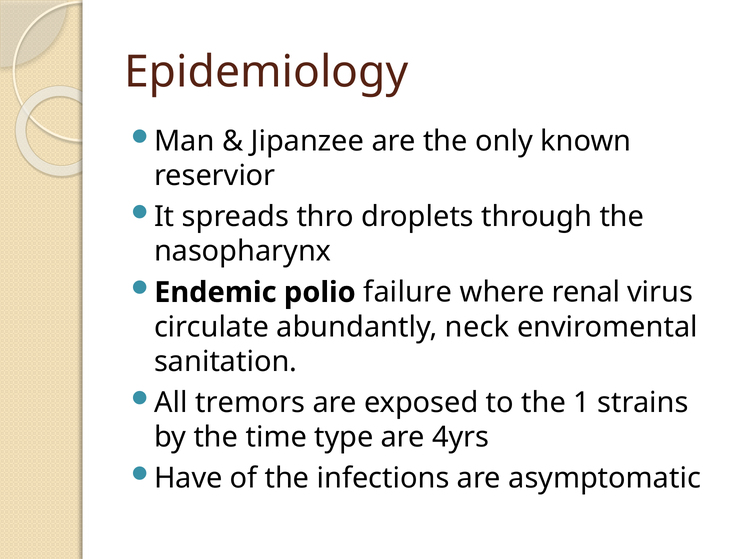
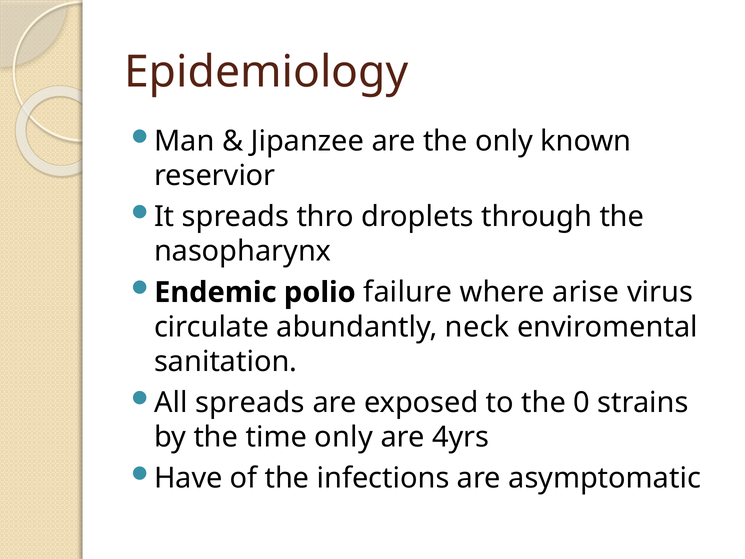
renal: renal -> arise (586, 292)
All tremors: tremors -> spreads (250, 403)
1: 1 -> 0 (582, 403)
time type: type -> only (344, 437)
